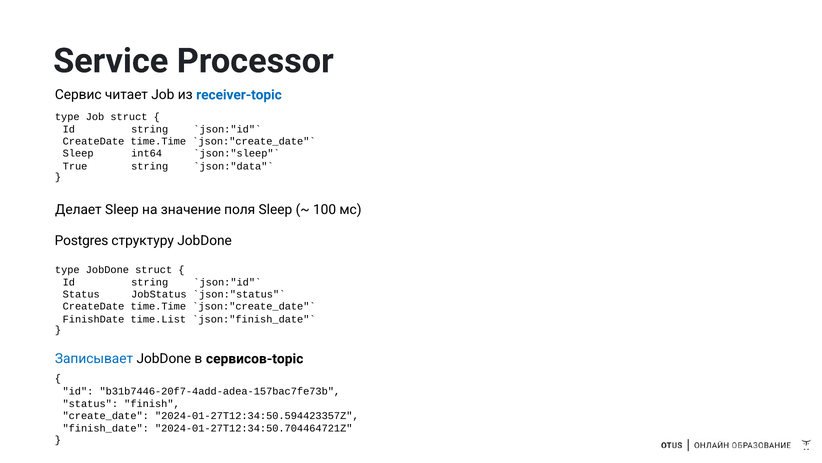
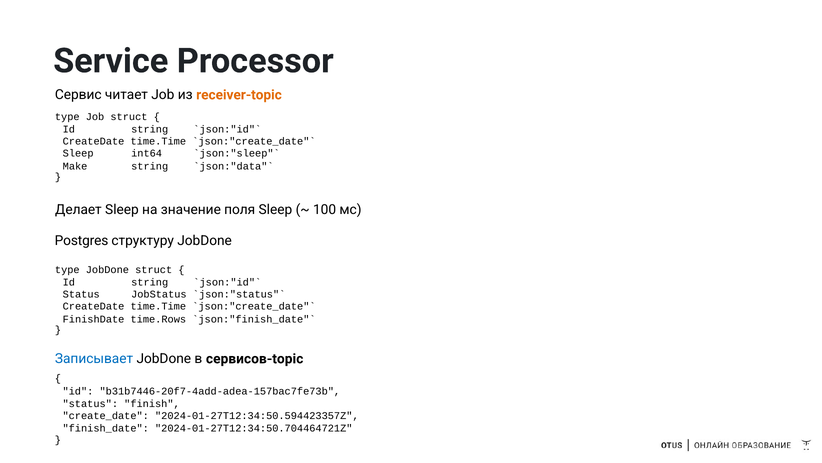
receiver-topic colour: blue -> orange (239, 95)
True: True -> Make (75, 166)
time.List: time.List -> time.Rows (158, 319)
